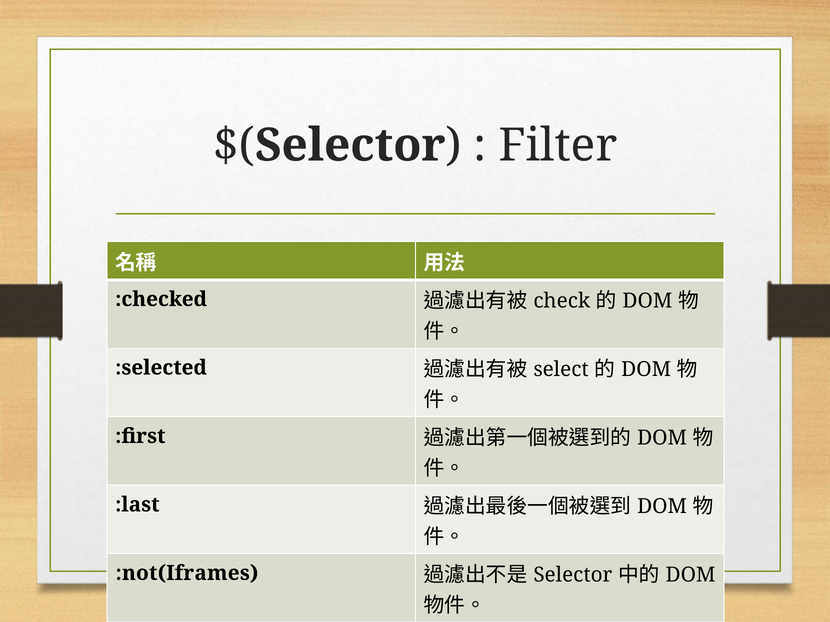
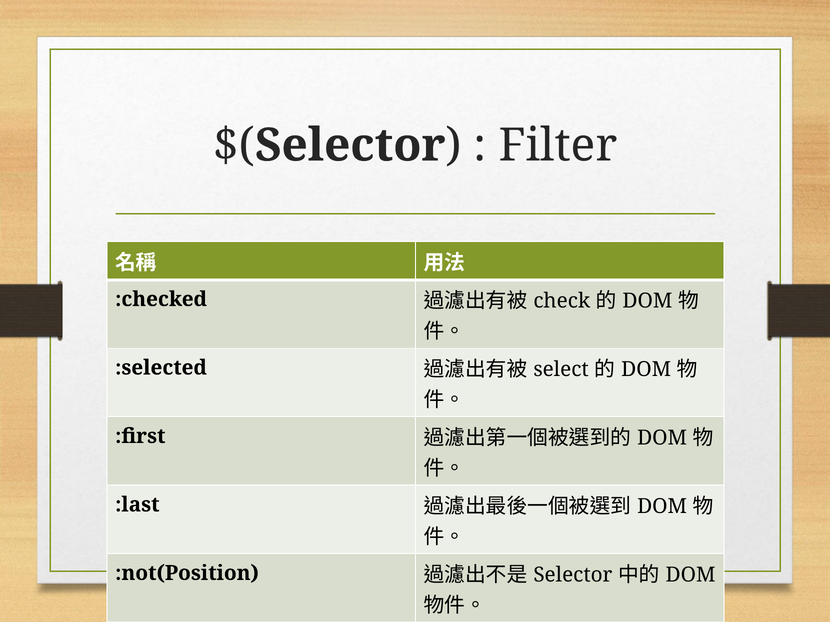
:not(Iframes: :not(Iframes -> :not(Position (187, 574)
